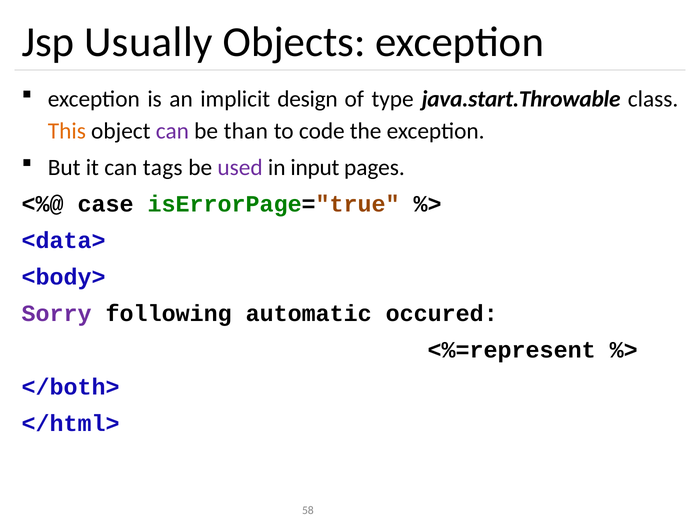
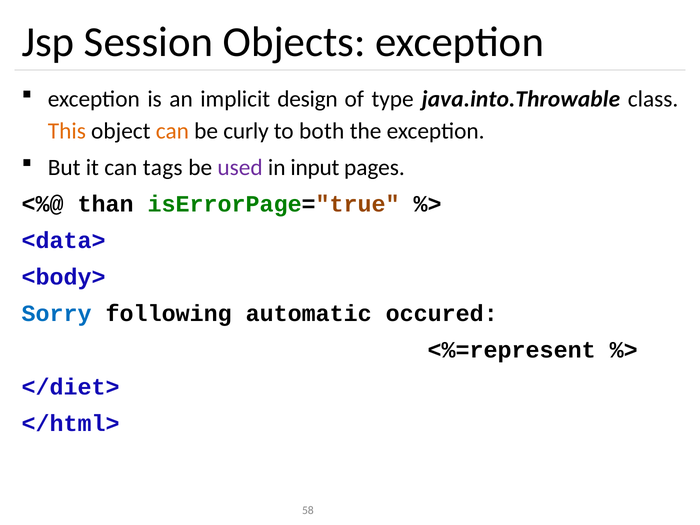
Usually: Usually -> Session (149, 42)
java.start.Throwable: java.start.Throwable -> java.into.Throwable (521, 99)
can colour: purple -> orange (172, 131)
than: than -> curly (246, 131)
code: code -> both (322, 131)
case: case -> than (106, 204)
Sorry colour: purple -> blue (57, 314)
</both>: </both> -> </diet> (71, 387)
